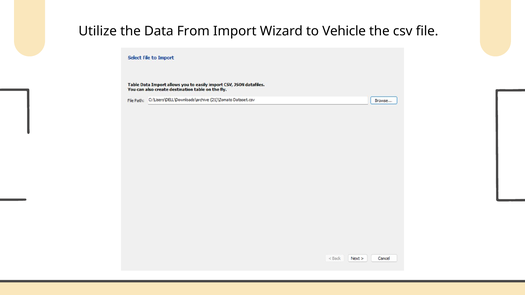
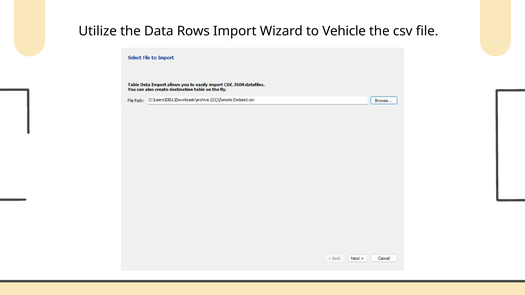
From: From -> Rows (193, 31)
